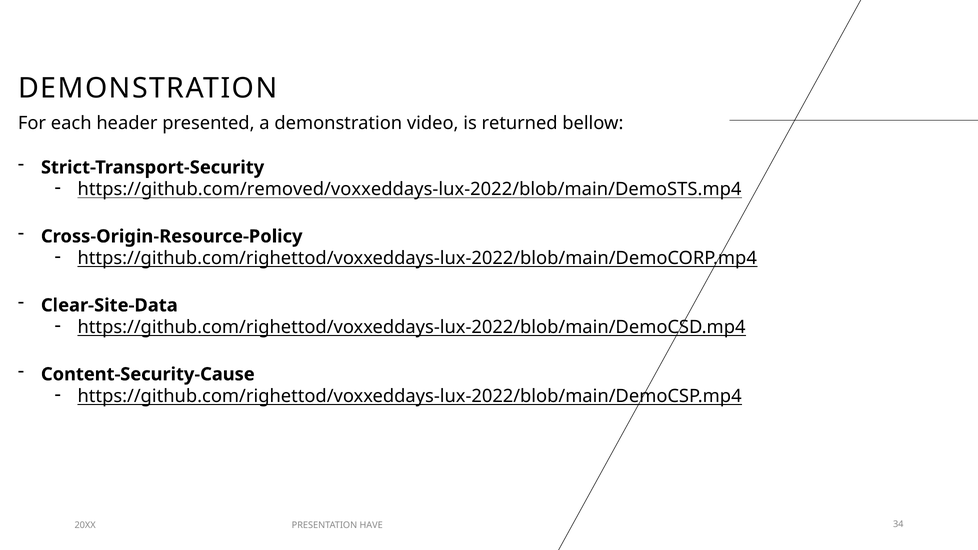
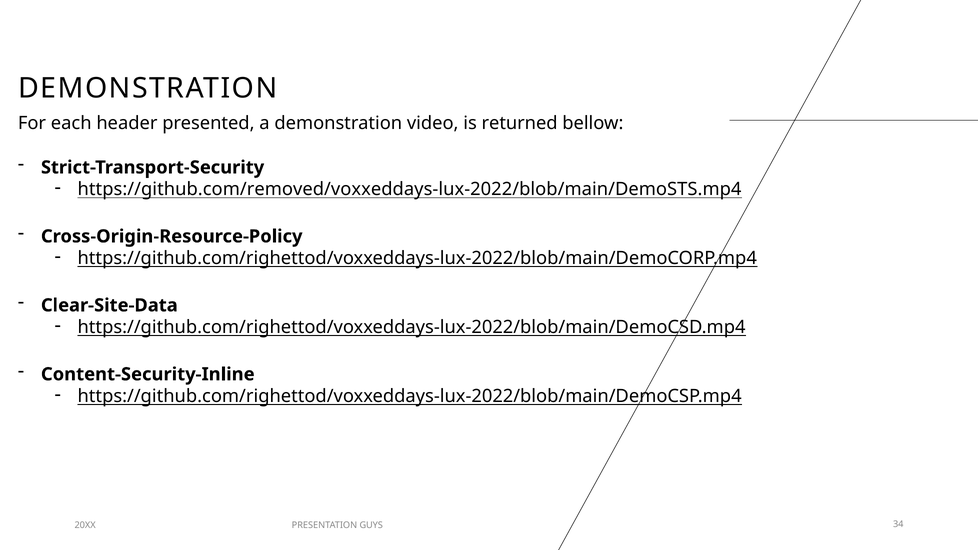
Content-Security-Cause: Content-Security-Cause -> Content-Security-Inline (148, 374)
HAVE: HAVE -> GUYS (371, 525)
